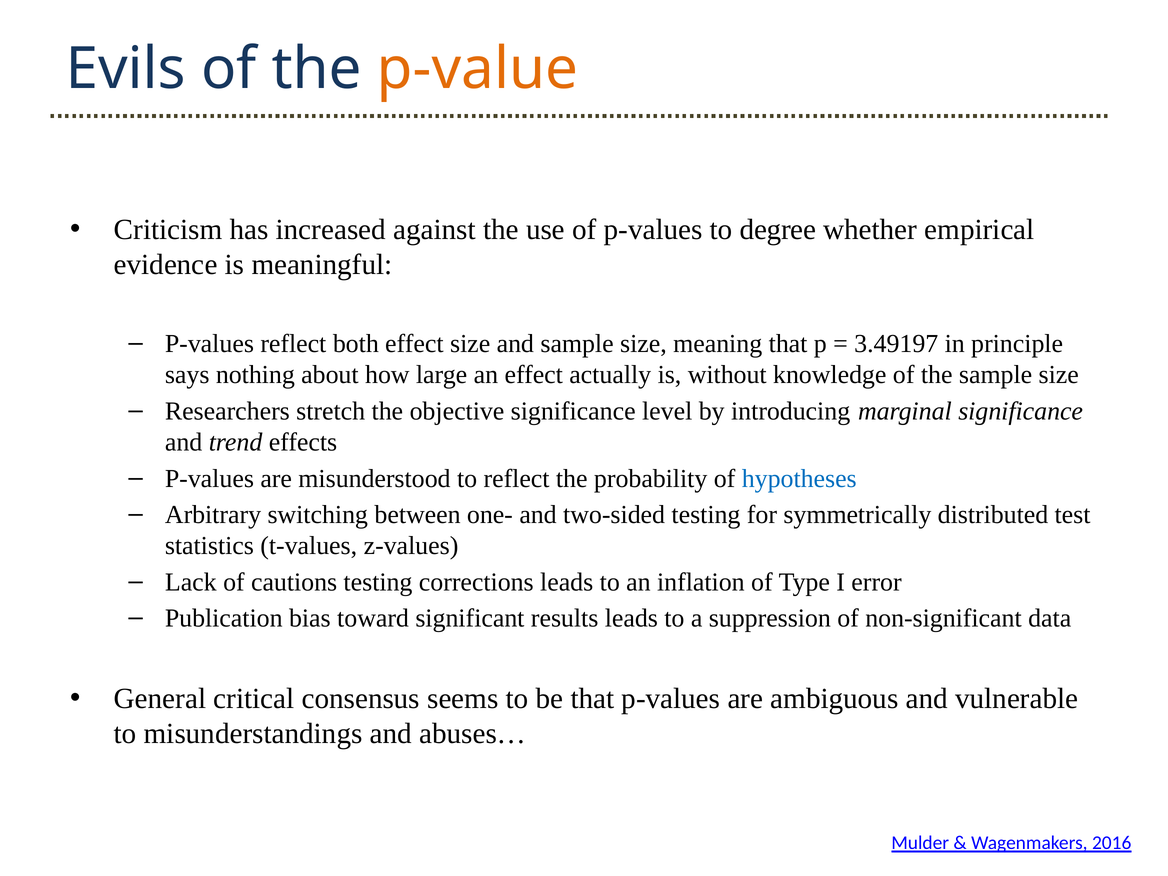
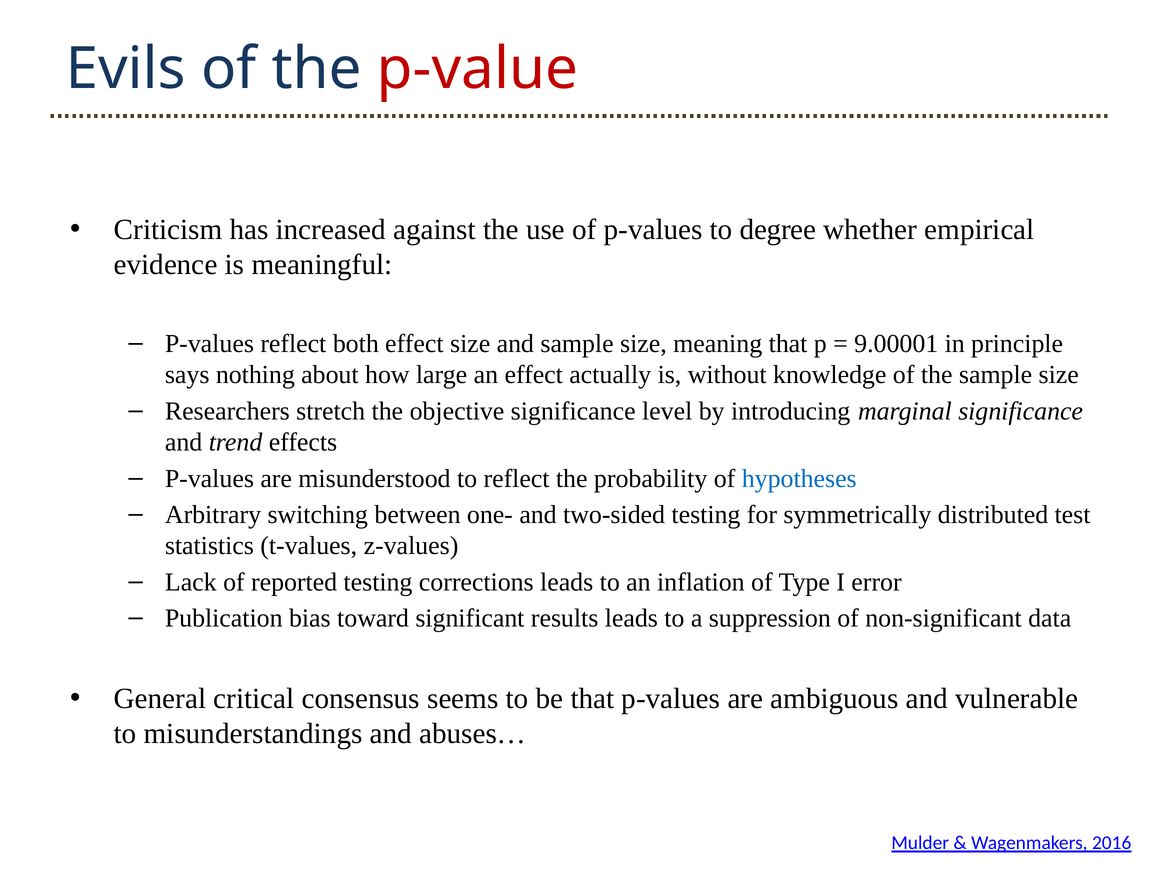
p-value colour: orange -> red (478, 69)
3.49197: 3.49197 -> 9.00001 (896, 344)
cautions: cautions -> reported (294, 582)
